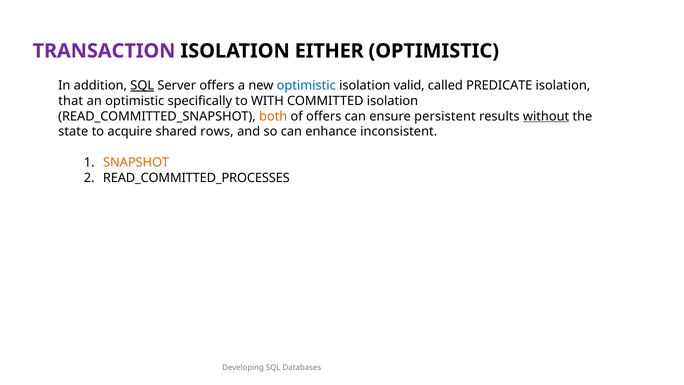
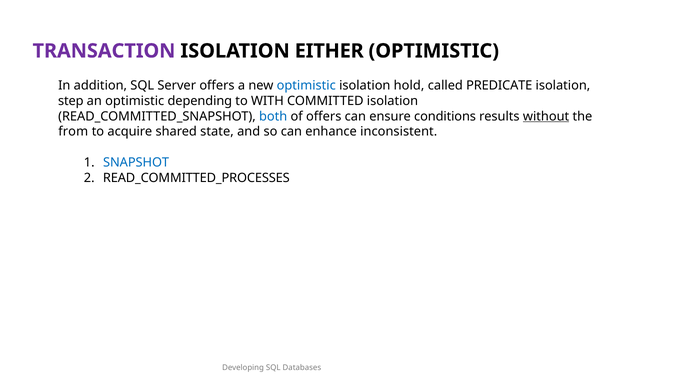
SQL underline: present -> none (142, 85)
valid: valid -> hold (409, 85)
that: that -> step (71, 101)
specifically: specifically -> depending (200, 101)
both colour: orange -> blue (273, 116)
persistent: persistent -> conditions (445, 116)
state: state -> from (73, 132)
rows: rows -> state (217, 132)
SNAPSHOT colour: orange -> blue (136, 162)
